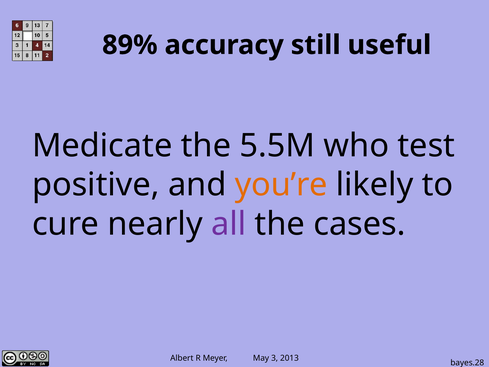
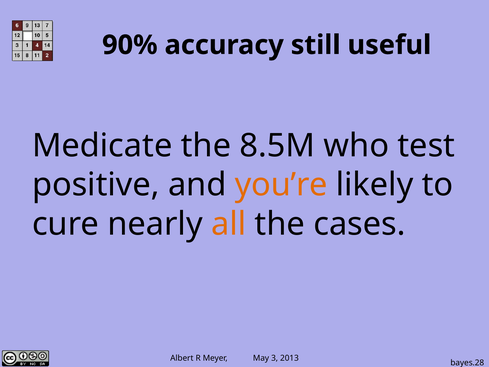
89%: 89% -> 90% (130, 45)
5.5M: 5.5M -> 8.5M (277, 146)
all colour: purple -> orange (229, 224)
